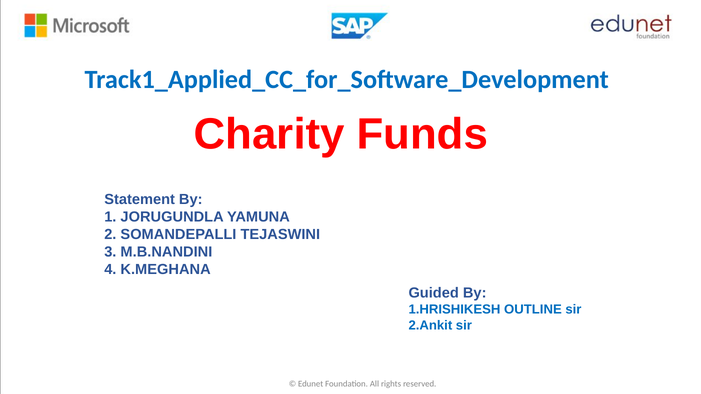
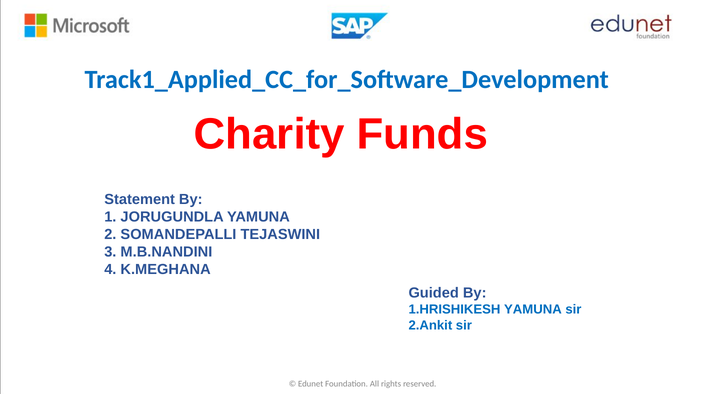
OUTLINE: OUTLINE -> YAMUNA (533, 310)
